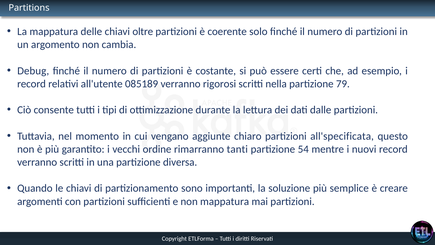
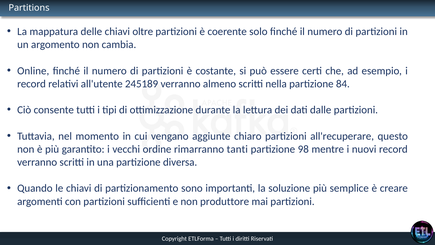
Debug: Debug -> Online (33, 71)
085189: 085189 -> 245189 (142, 84)
rigorosi: rigorosi -> almeno (220, 84)
79: 79 -> 84 (343, 84)
all'specificata: all'specificata -> all'recuperare (342, 136)
54: 54 -> 98 (303, 149)
non mappatura: mappatura -> produttore (225, 201)
